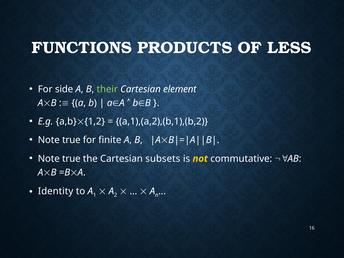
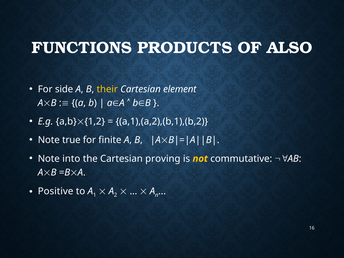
LESS: LESS -> ALSO (290, 48)
their colour: light green -> yellow (107, 89)
true: true -> into (71, 159)
subsets: subsets -> proving (163, 159)
Identity: Identity -> Positive (56, 191)
